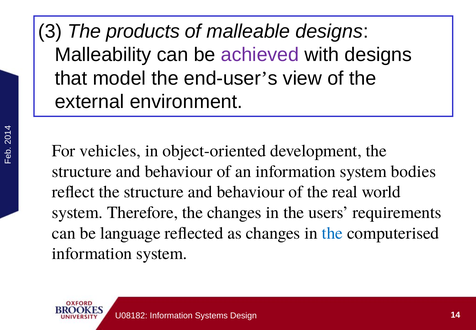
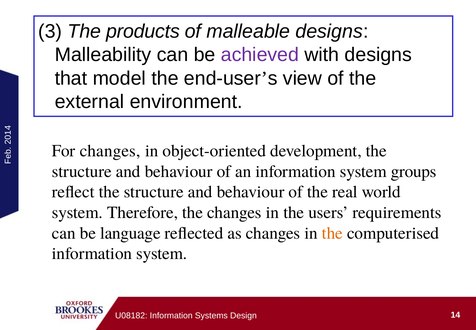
For vehicles: vehicles -> changes (110, 151)
bodies: bodies -> groups (414, 171)
the colour: blue -> orange (332, 233)
